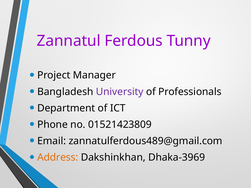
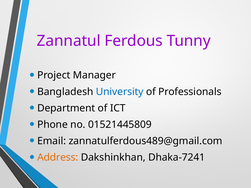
University colour: purple -> blue (120, 92)
01521423809: 01521423809 -> 01521445809 (120, 125)
Dhaka-3969: Dhaka-3969 -> Dhaka-7241 (177, 158)
